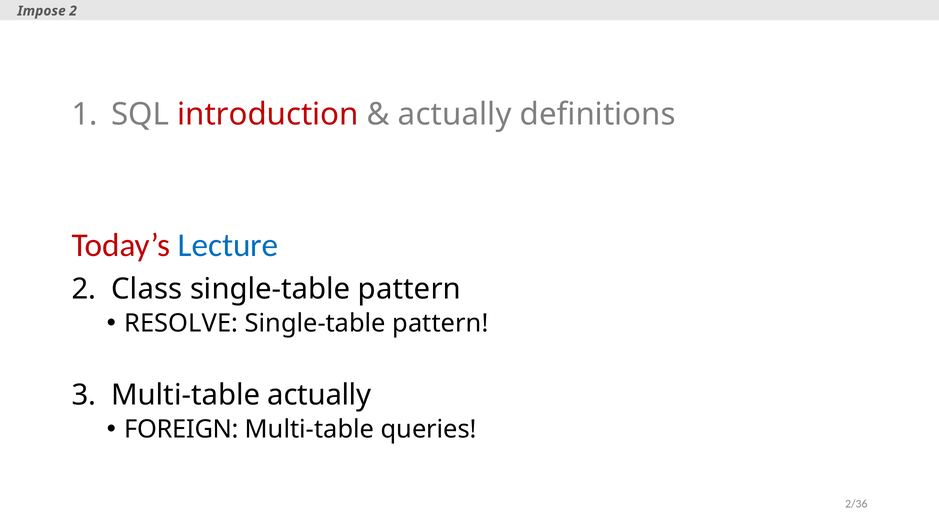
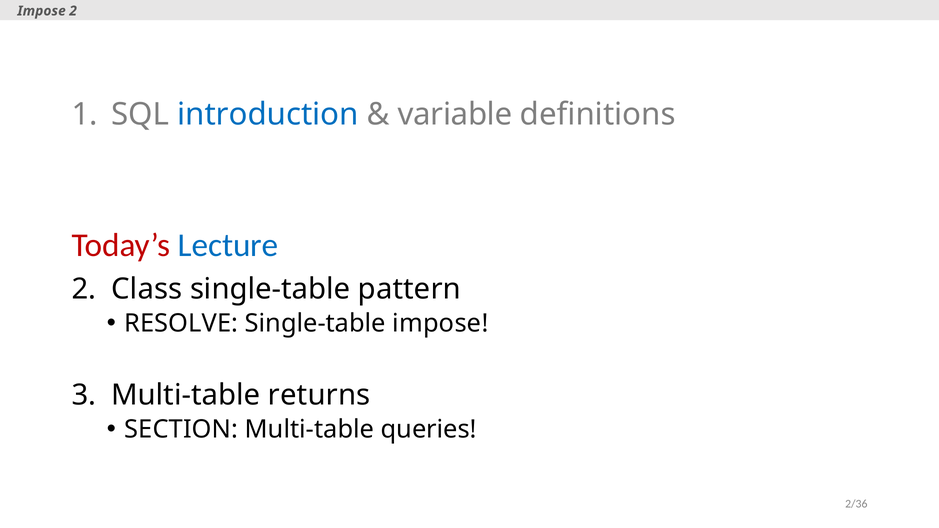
introduction colour: red -> blue (268, 115)
actually: actually -> variable (455, 115)
pattern: pattern -> impose (440, 324)
Multi-table actually: actually -> returns (319, 395)
FOREIGN: FOREIGN -> SECTION (181, 430)
